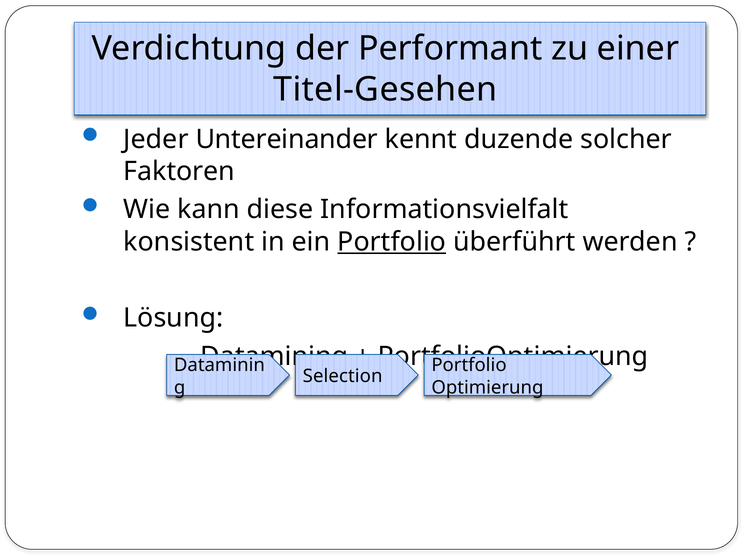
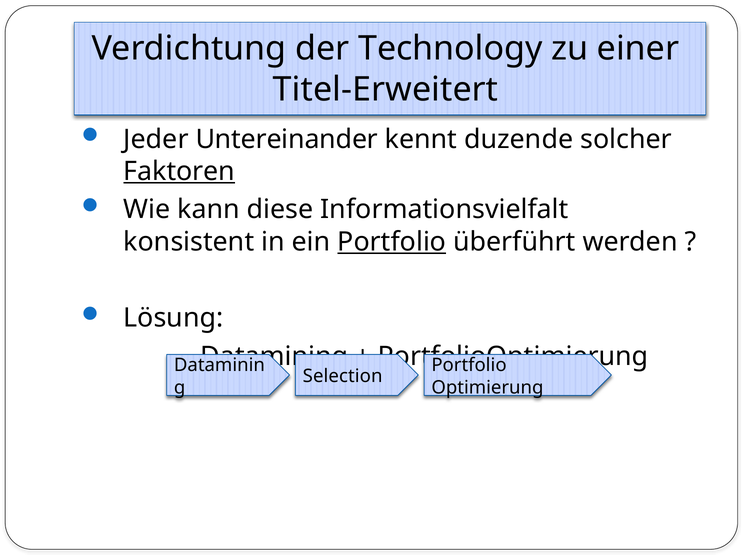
Performant: Performant -> Technology (450, 49)
Titel-Gesehen: Titel-Gesehen -> Titel-Erweitert (386, 90)
Faktoren underline: none -> present (179, 171)
